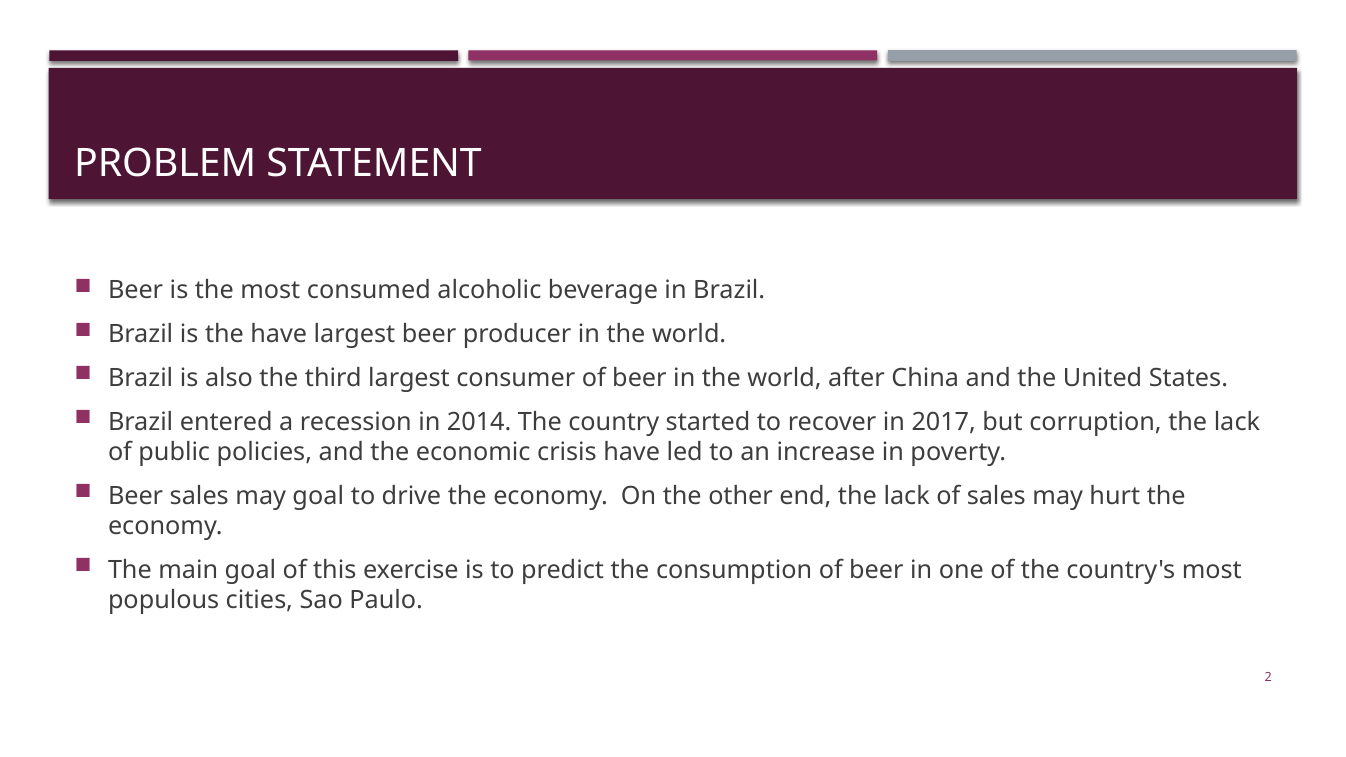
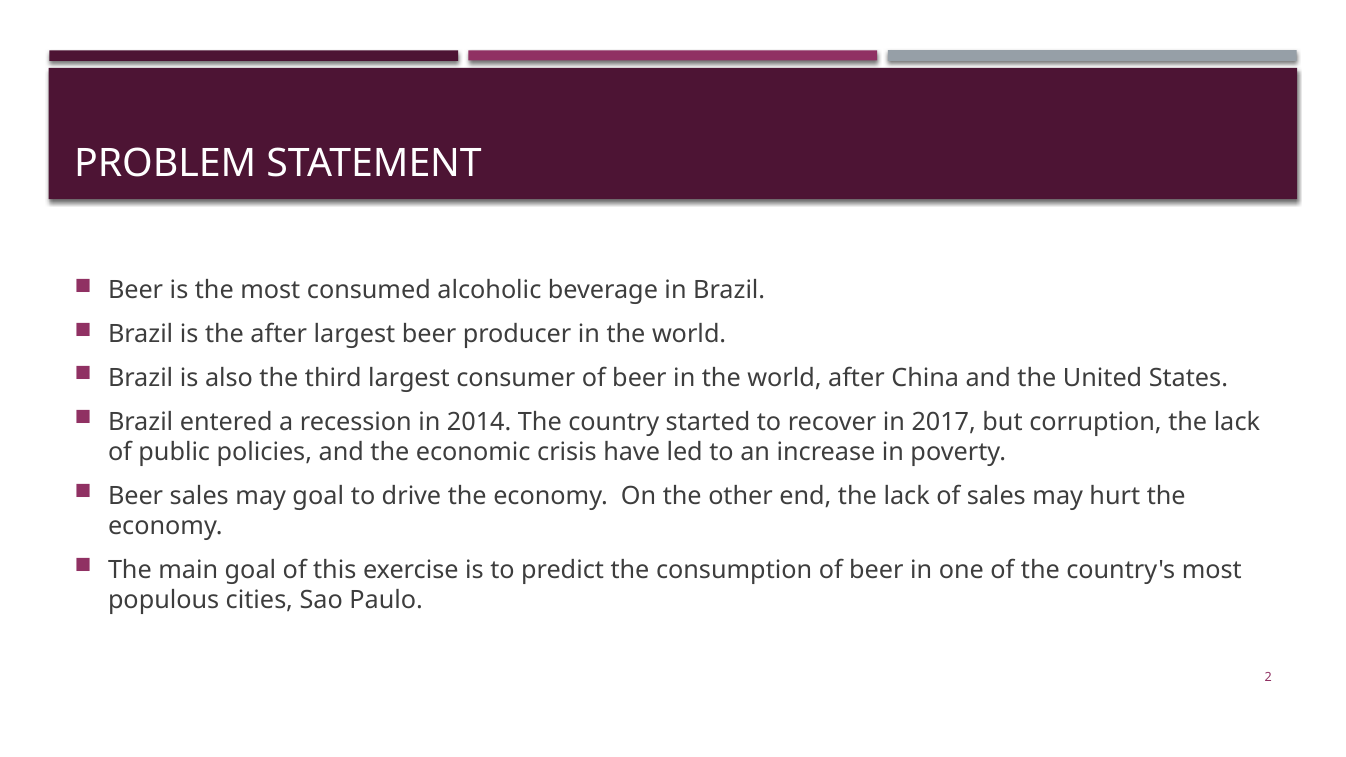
the have: have -> after (279, 334)
